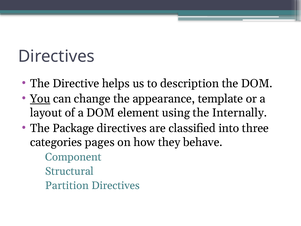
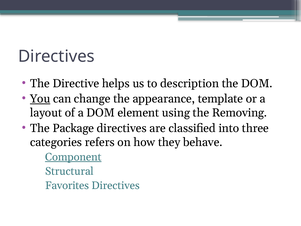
Internally: Internally -> Removing (240, 113)
pages: pages -> refers (100, 142)
Component underline: none -> present (73, 157)
Partition: Partition -> Favorites (67, 185)
